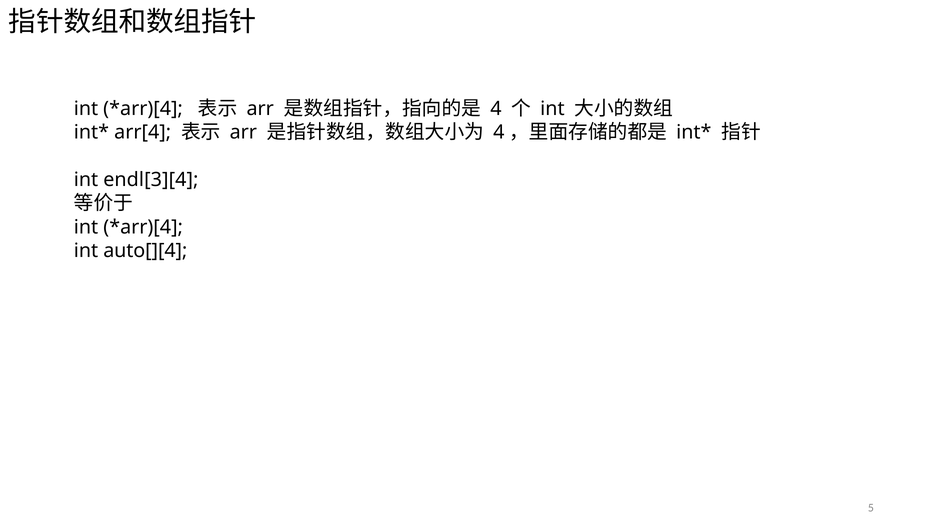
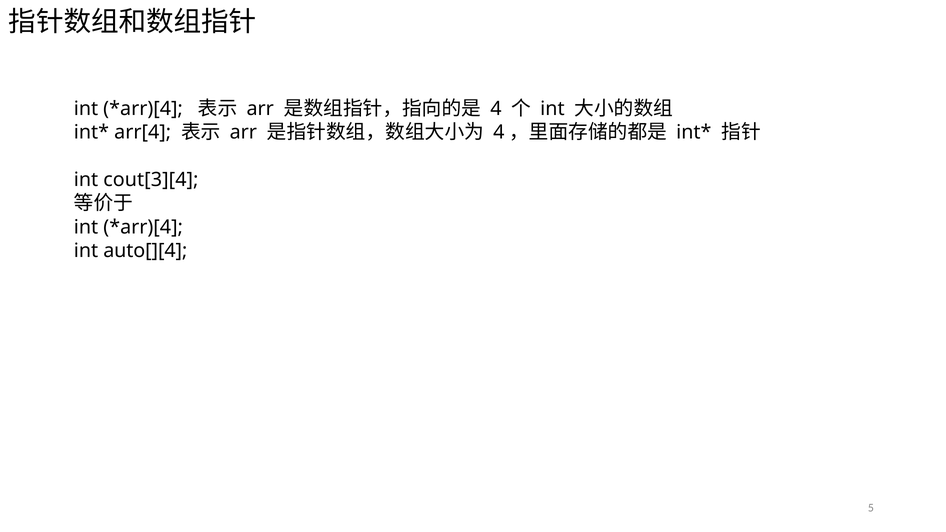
endl[3][4: endl[3][4 -> cout[3][4 (151, 180)
